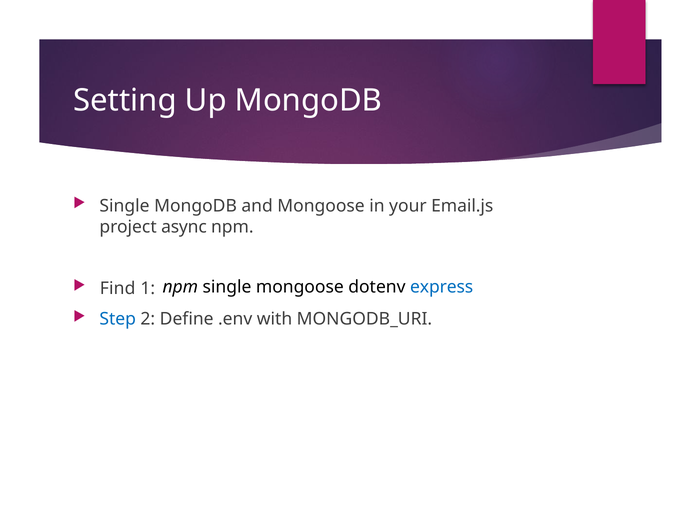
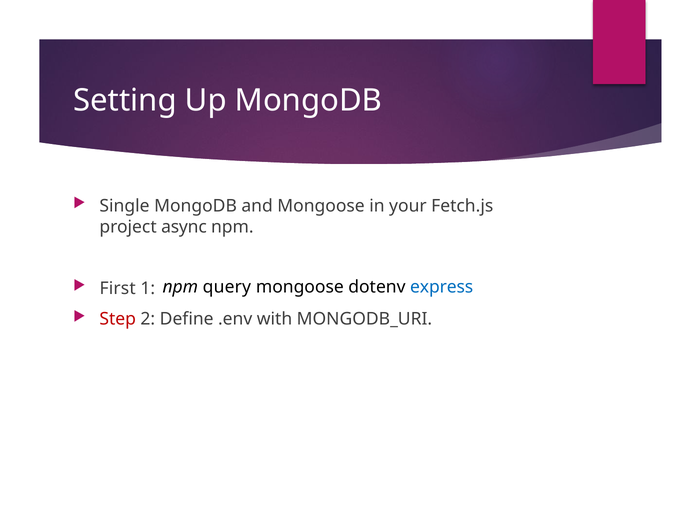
Email.js: Email.js -> Fetch.js (462, 206)
Find: Find -> First (118, 288)
npm single: single -> query (227, 287)
Step colour: blue -> red (118, 319)
